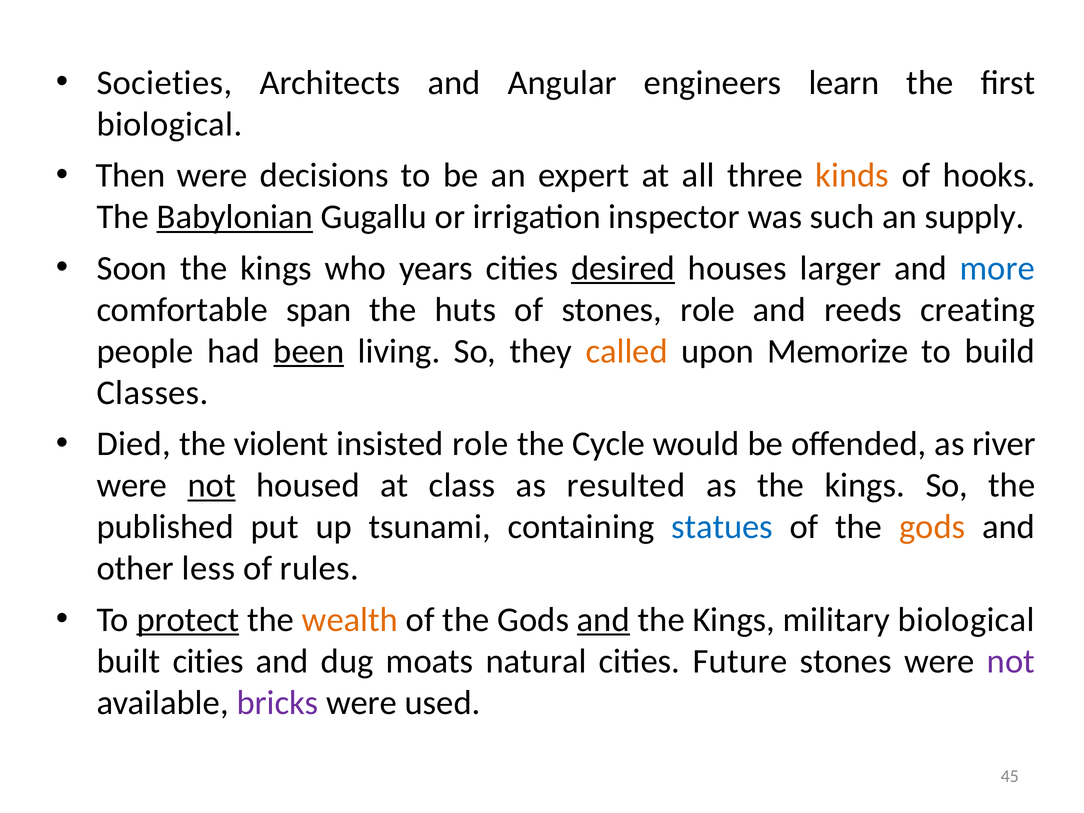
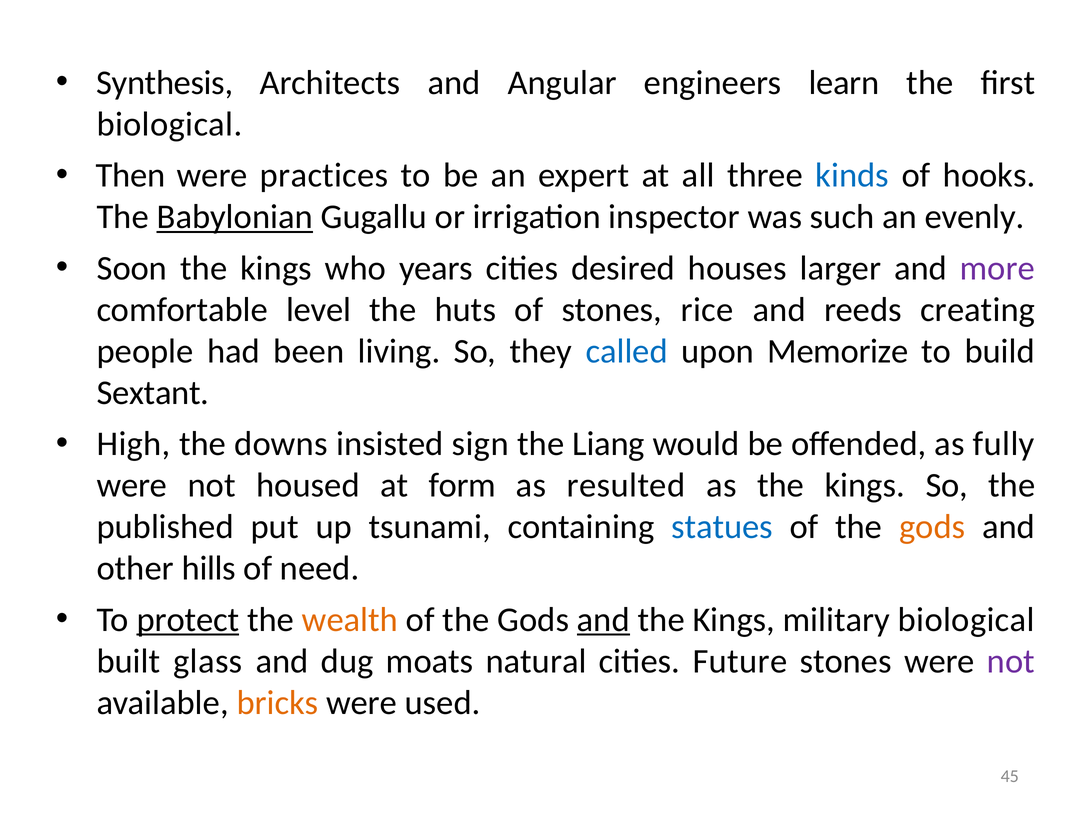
Societies: Societies -> Synthesis (165, 83)
decisions: decisions -> practices (324, 176)
kinds colour: orange -> blue (852, 176)
supply: supply -> evenly (975, 217)
desired underline: present -> none (623, 268)
more colour: blue -> purple (997, 268)
span: span -> level (319, 310)
stones role: role -> rice (707, 310)
been underline: present -> none (309, 351)
called colour: orange -> blue (627, 351)
Classes: Classes -> Sextant (153, 393)
Died: Died -> High (134, 444)
violent: violent -> downs (281, 444)
insisted role: role -> sign (480, 444)
Cycle: Cycle -> Liang (609, 444)
river: river -> fully (1004, 444)
not underline: present -> none (212, 485)
class: class -> form (462, 485)
less: less -> hills (209, 569)
rules: rules -> need (320, 569)
built cities: cities -> glass (208, 661)
bricks colour: purple -> orange (278, 703)
